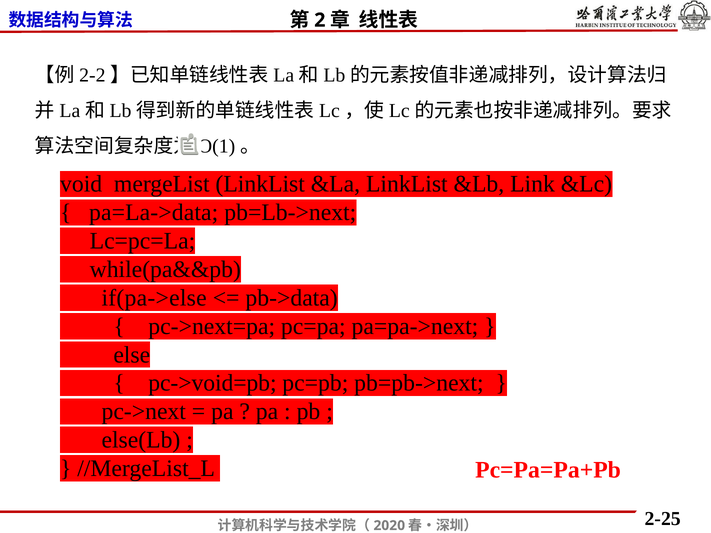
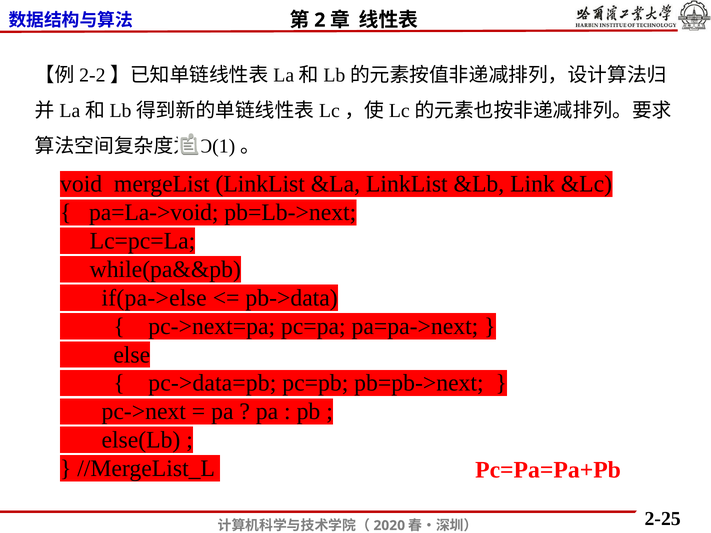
pa=La->data: pa=La->data -> pa=La->void (154, 213)
pc->void=pb: pc->void=pb -> pc->data=pb (212, 383)
